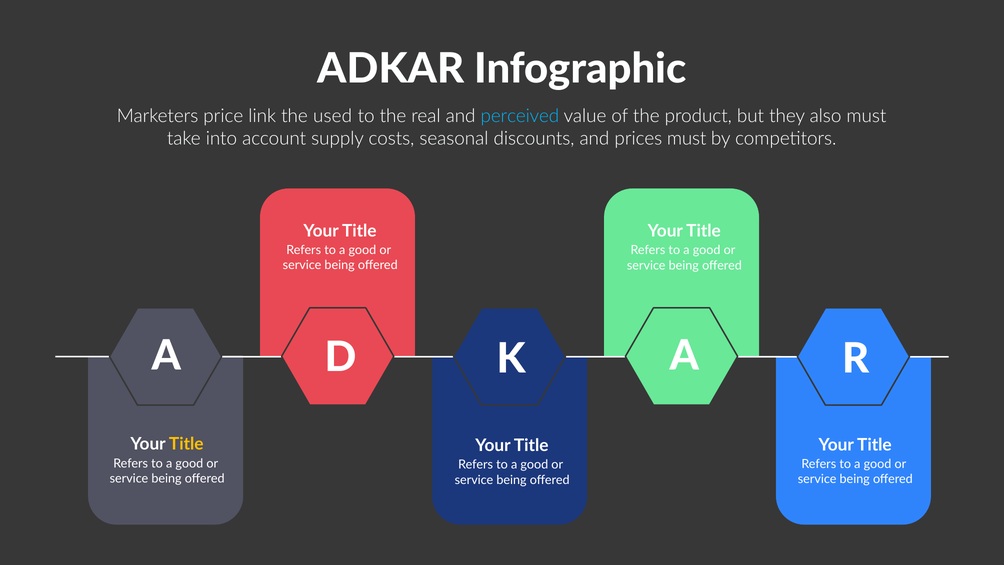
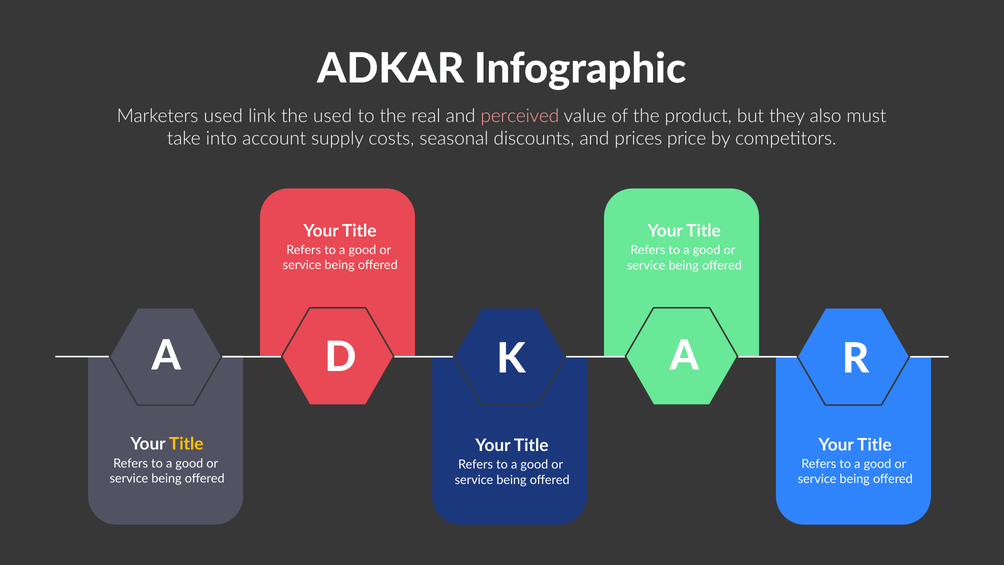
Marketers price: price -> used (223, 116)
perceived colour: light blue -> pink (520, 116)
prices must: must -> price (687, 138)
